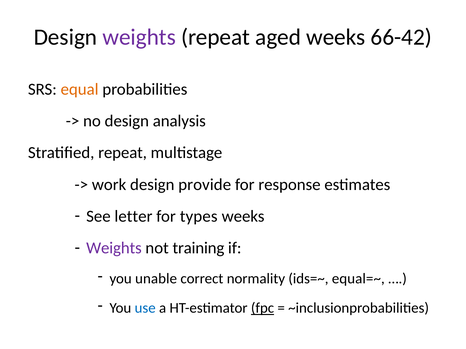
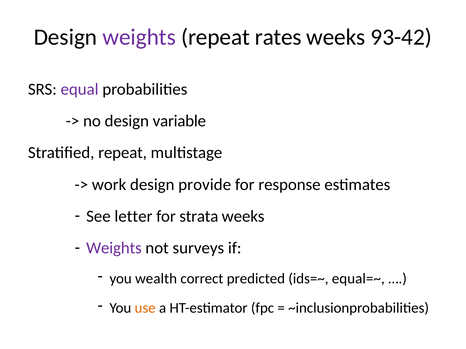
aged: aged -> rates (278, 37)
66-42: 66-42 -> 93-42 (401, 37)
equal colour: orange -> purple (80, 89)
analysis: analysis -> variable (179, 121)
types: types -> strata (199, 217)
training: training -> surveys (198, 248)
unable: unable -> wealth (156, 279)
normality: normality -> predicted (256, 279)
use colour: blue -> orange (145, 308)
fpc underline: present -> none (263, 308)
